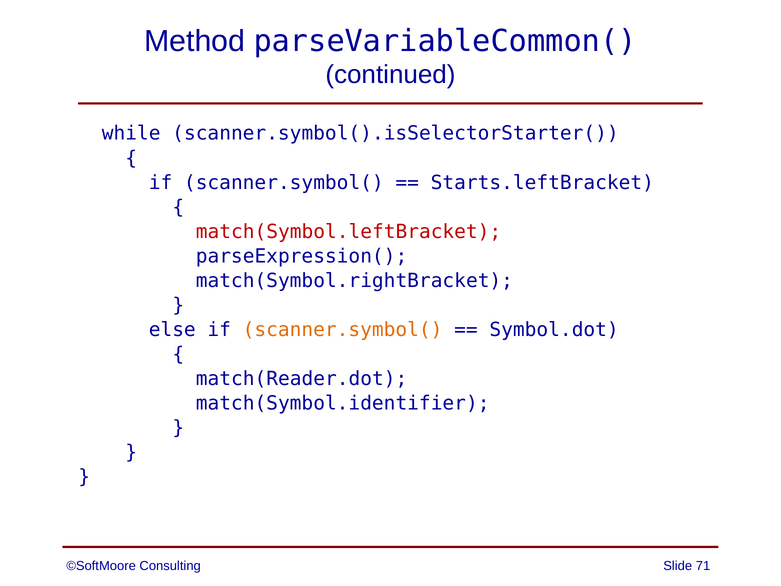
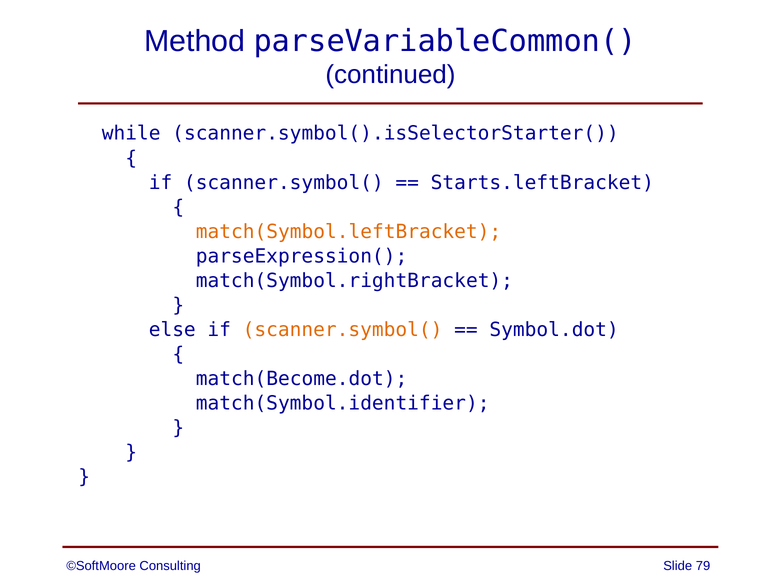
match(Symbol.leftBracket colour: red -> orange (349, 232)
match(Reader.dot: match(Reader.dot -> match(Become.dot (302, 379)
71: 71 -> 79 (703, 566)
